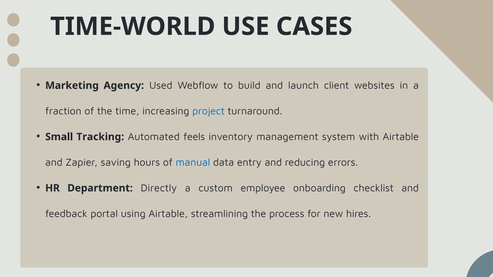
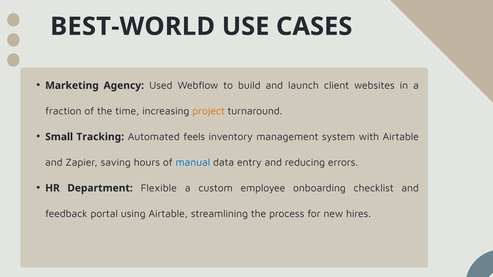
TIME-WORLD: TIME-WORLD -> BEST-WORLD (133, 27)
project colour: blue -> orange (209, 111)
Directly: Directly -> Flexible (159, 188)
